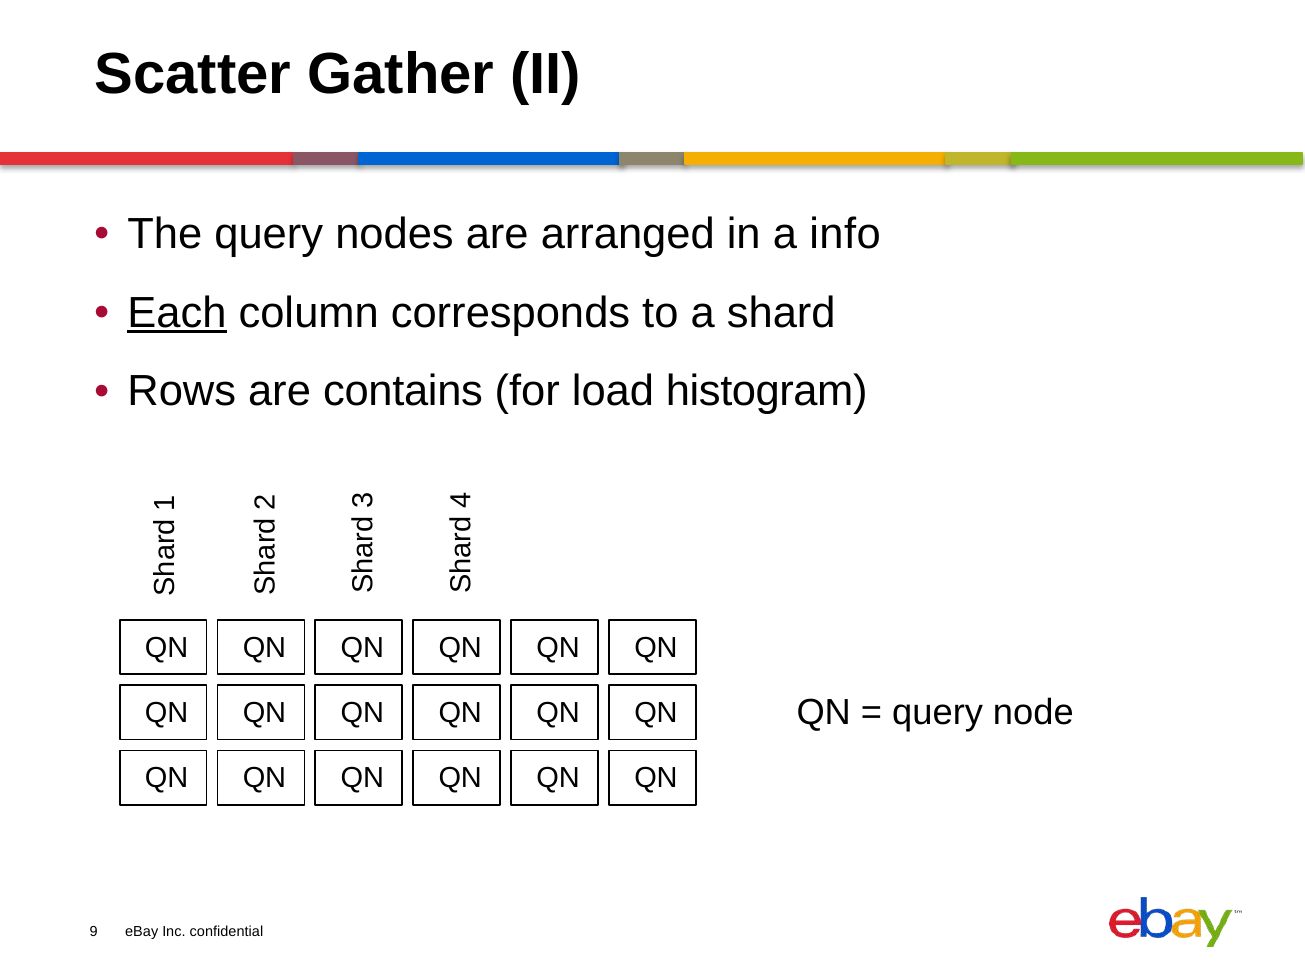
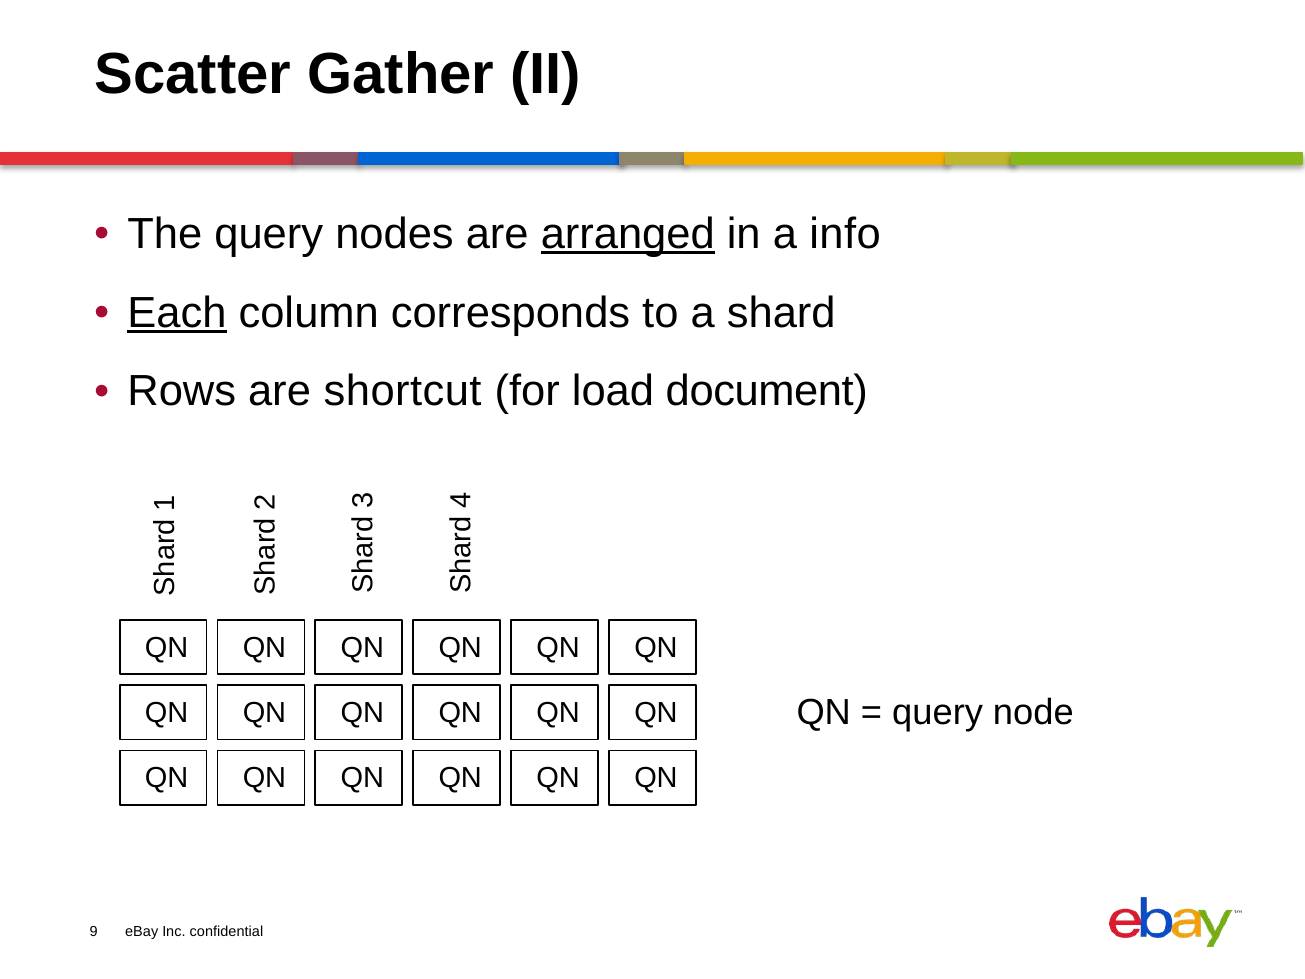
arranged underline: none -> present (628, 234)
contains: contains -> shortcut (403, 391)
histogram: histogram -> document (767, 391)
